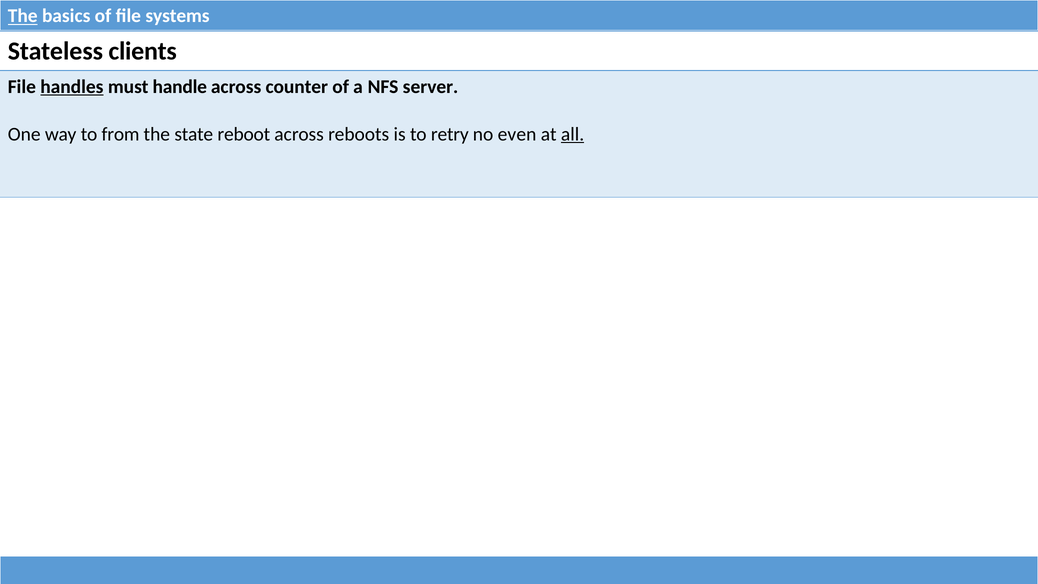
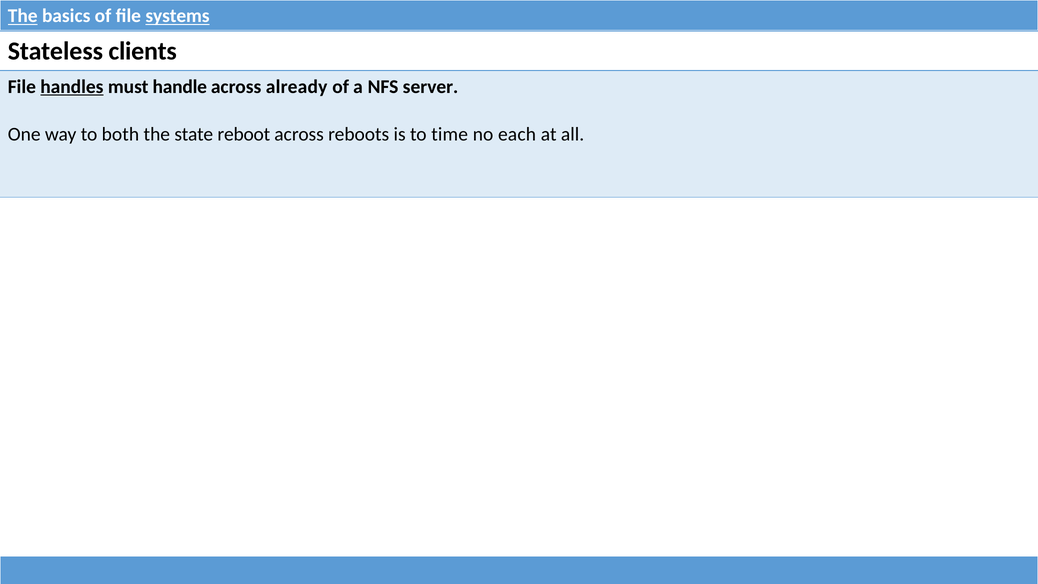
systems underline: none -> present (177, 16)
counter: counter -> already (297, 87)
from: from -> both (120, 134)
retry: retry -> time (450, 134)
even: even -> each (517, 134)
all underline: present -> none (573, 134)
